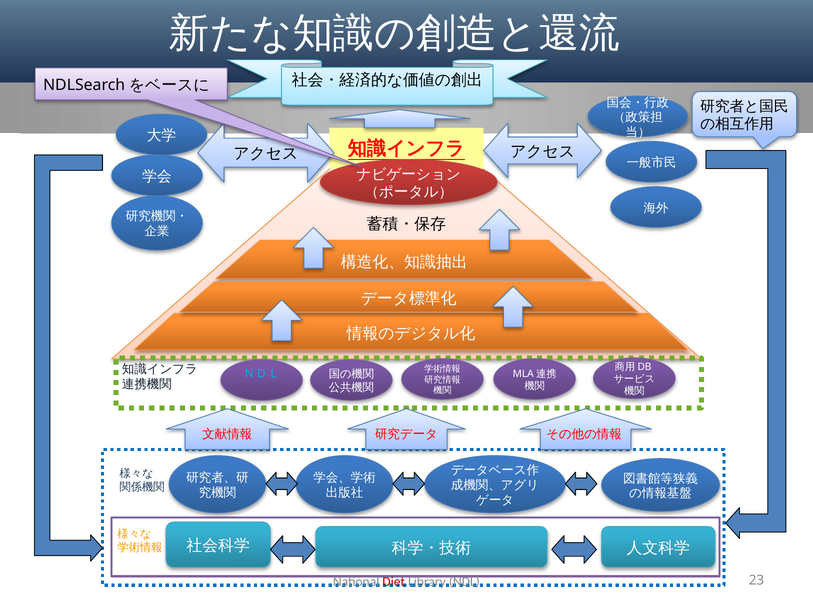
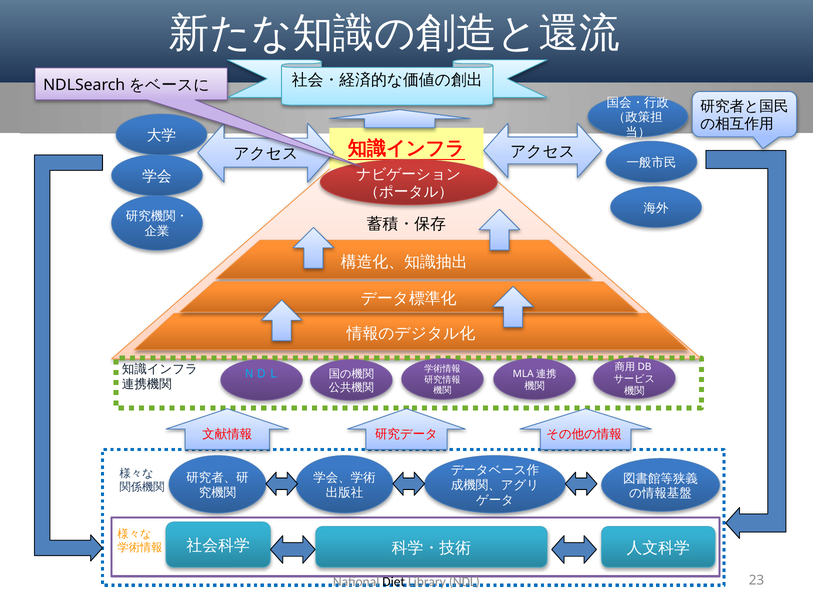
Diet colour: red -> black (394, 582)
